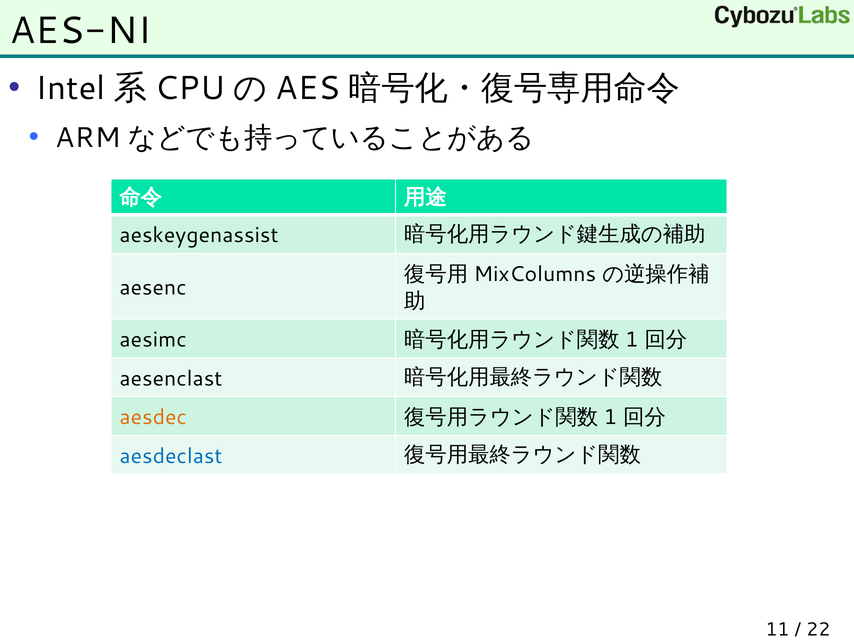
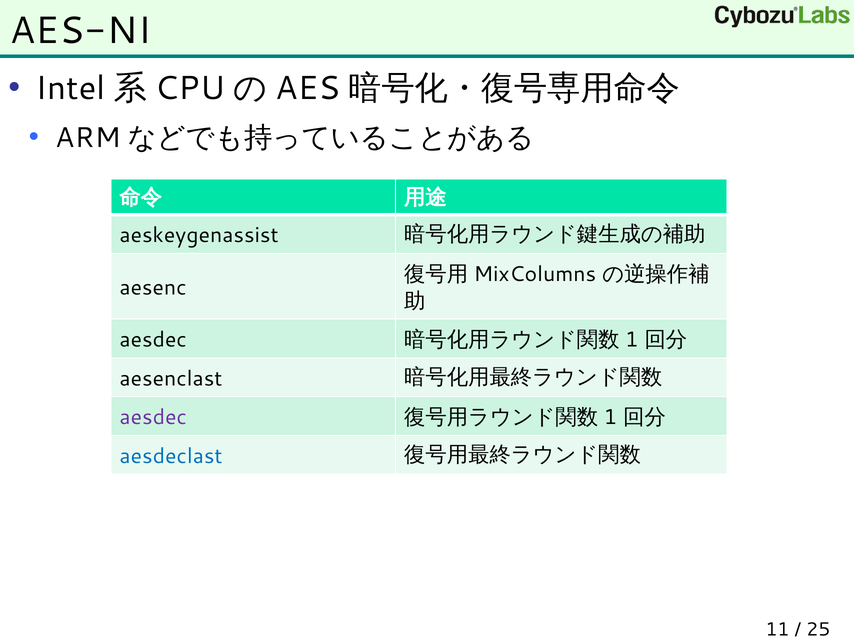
aesimc: aesimc -> aesdec (153, 339)
aesdec colour: orange -> purple (153, 417)
22: 22 -> 25 (818, 629)
